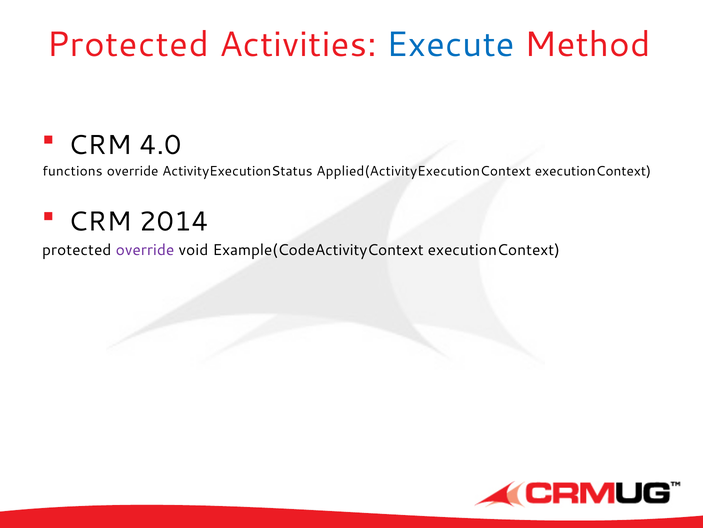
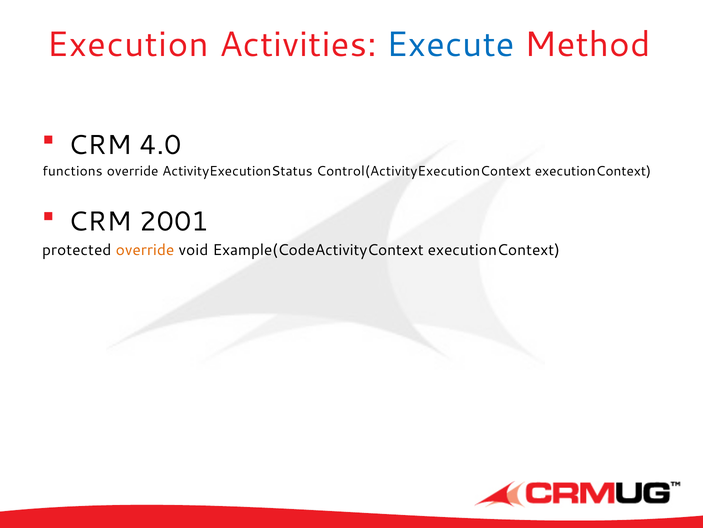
Protected: Protected -> Execution (128, 45)
Applied(ActivityExecutionContext: Applied(ActivityExecutionContext -> Control(ActivityExecutionContext (424, 171)
2014: 2014 -> 2001 (174, 221)
override colour: purple -> orange (145, 250)
